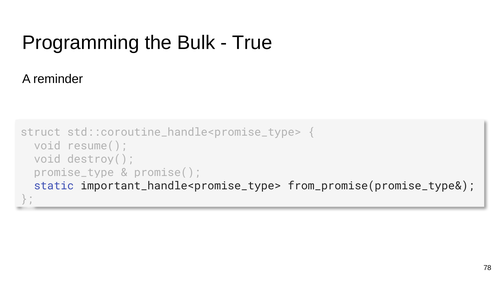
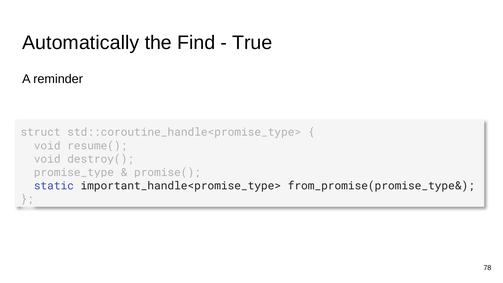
Programming: Programming -> Automatically (81, 43)
Bulk: Bulk -> Find (196, 43)
